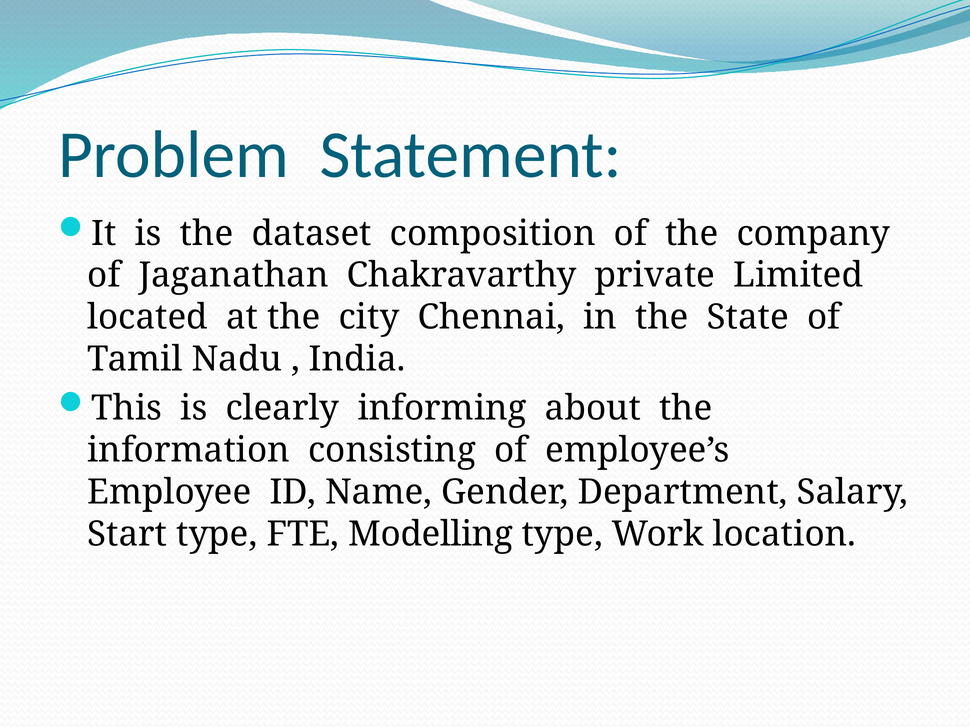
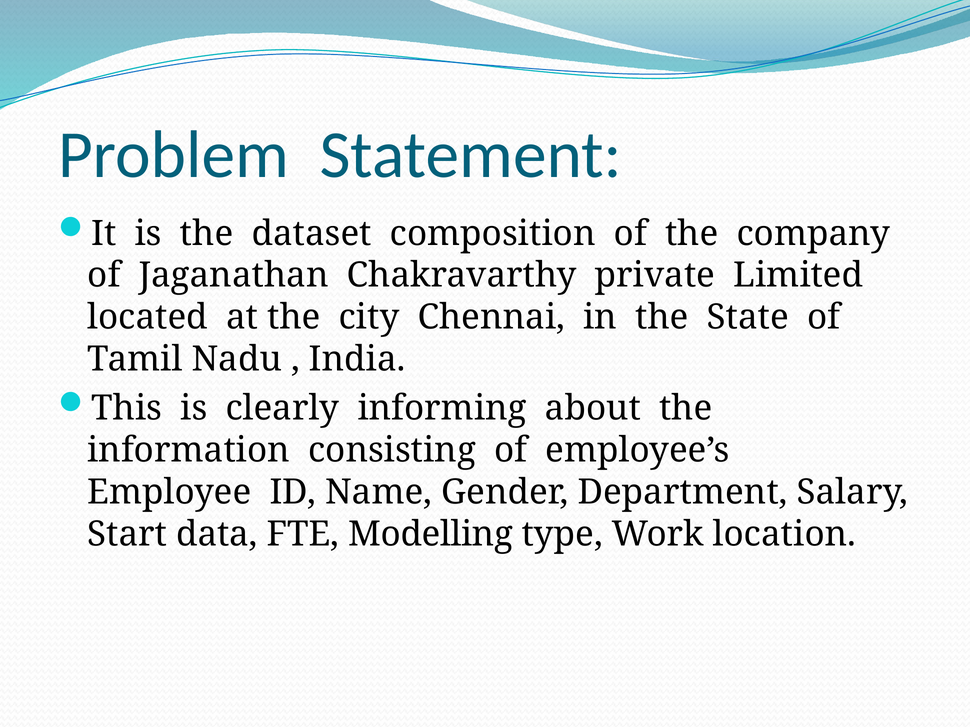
Start type: type -> data (217, 535)
